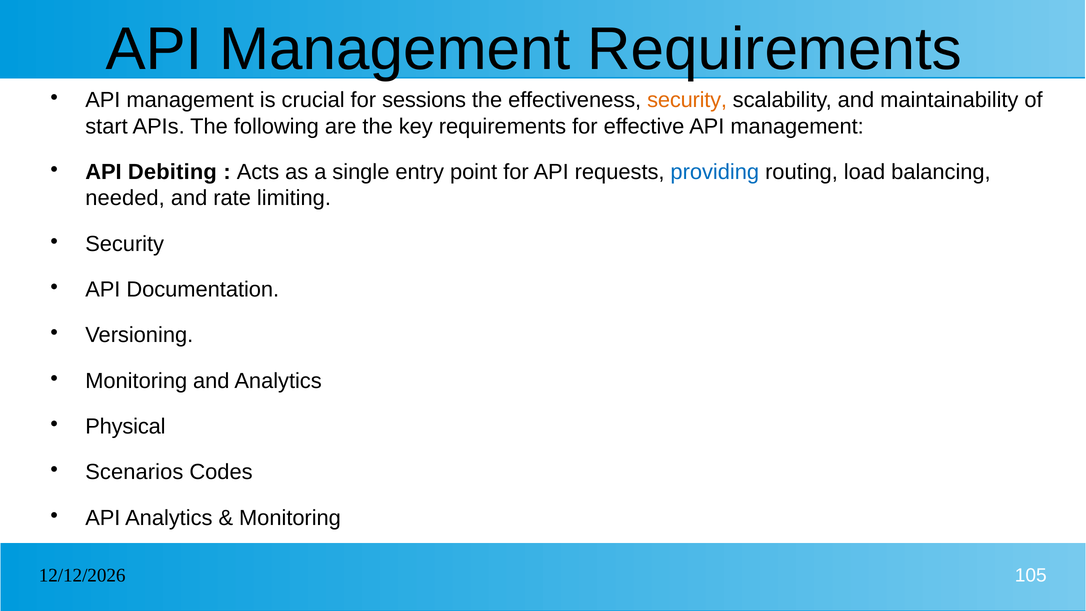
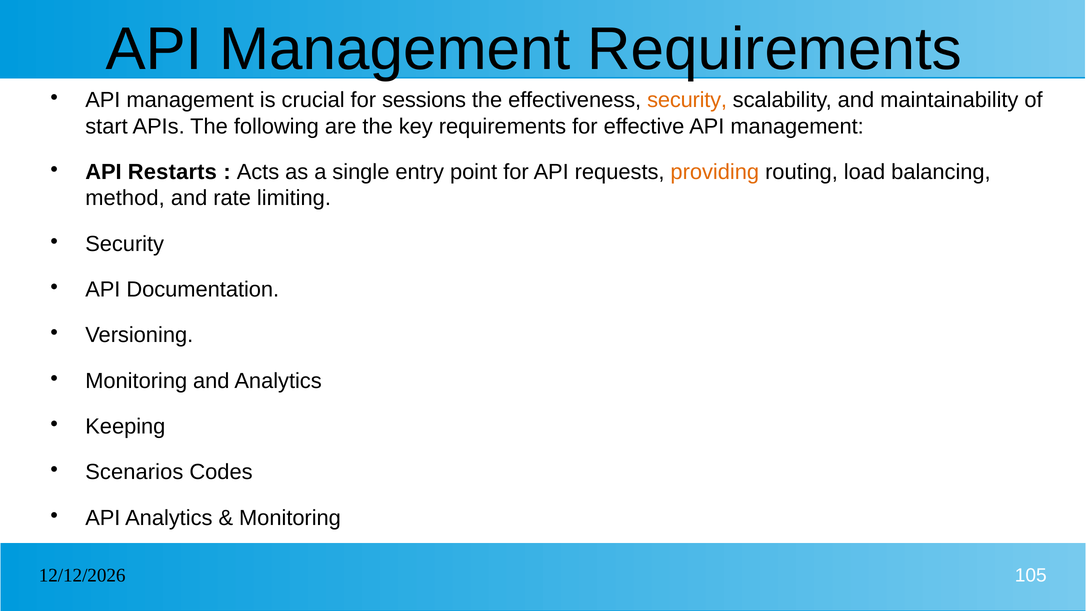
Debiting: Debiting -> Restarts (172, 172)
providing colour: blue -> orange (715, 172)
needed: needed -> method (125, 198)
Physical: Physical -> Keeping (125, 426)
